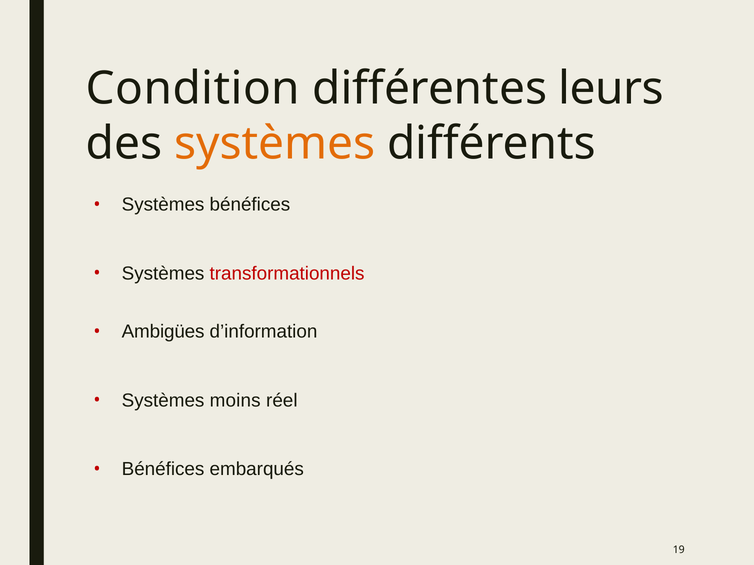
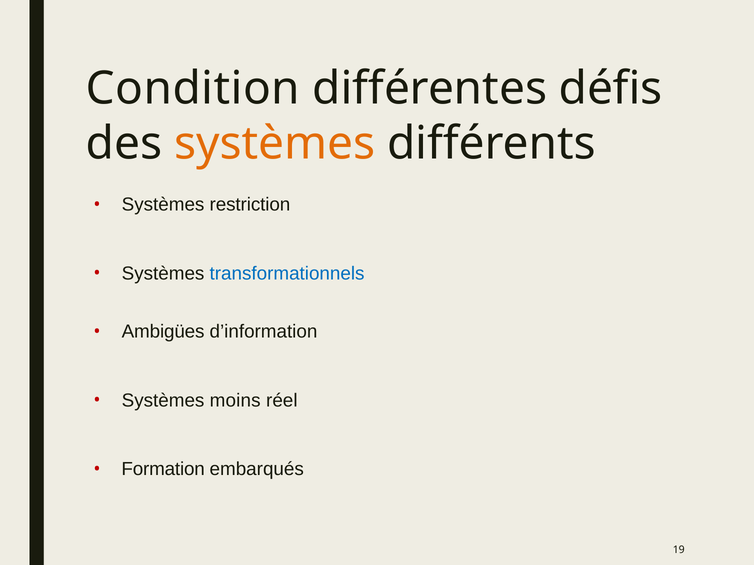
leurs: leurs -> défis (611, 89)
Systèmes bénéfices: bénéfices -> restriction (250, 205)
transformationnels colour: red -> blue (287, 274)
Bénéfices: Bénéfices -> Formation (163, 470)
